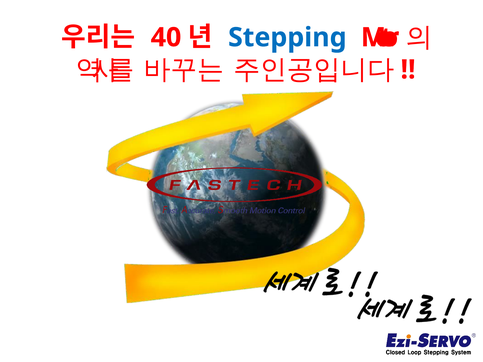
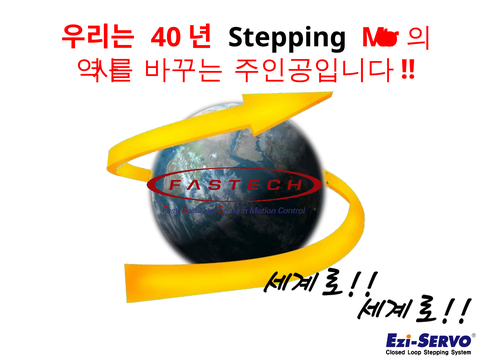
Stepping colour: blue -> black (287, 37)
